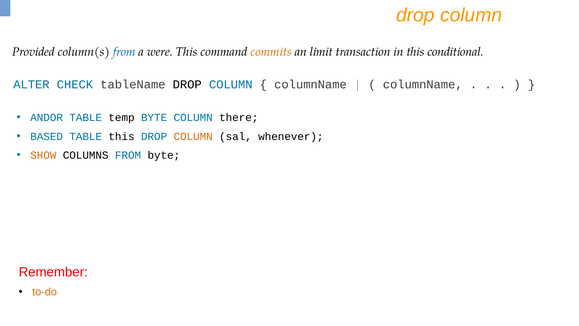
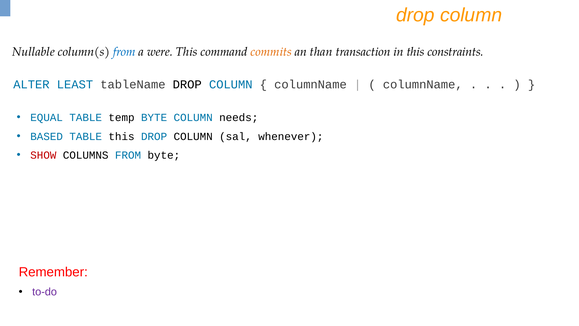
Provided: Provided -> Nullable (33, 52)
limit: limit -> than (321, 52)
conditional: conditional -> constraints (455, 52)
CHECK: CHECK -> LEAST (75, 85)
ANDOR: ANDOR -> EQUAL (47, 118)
there: there -> needs (239, 118)
COLUMN colour: orange -> black (193, 136)
SHOW colour: orange -> red (43, 155)
to-do colour: orange -> purple (45, 292)
